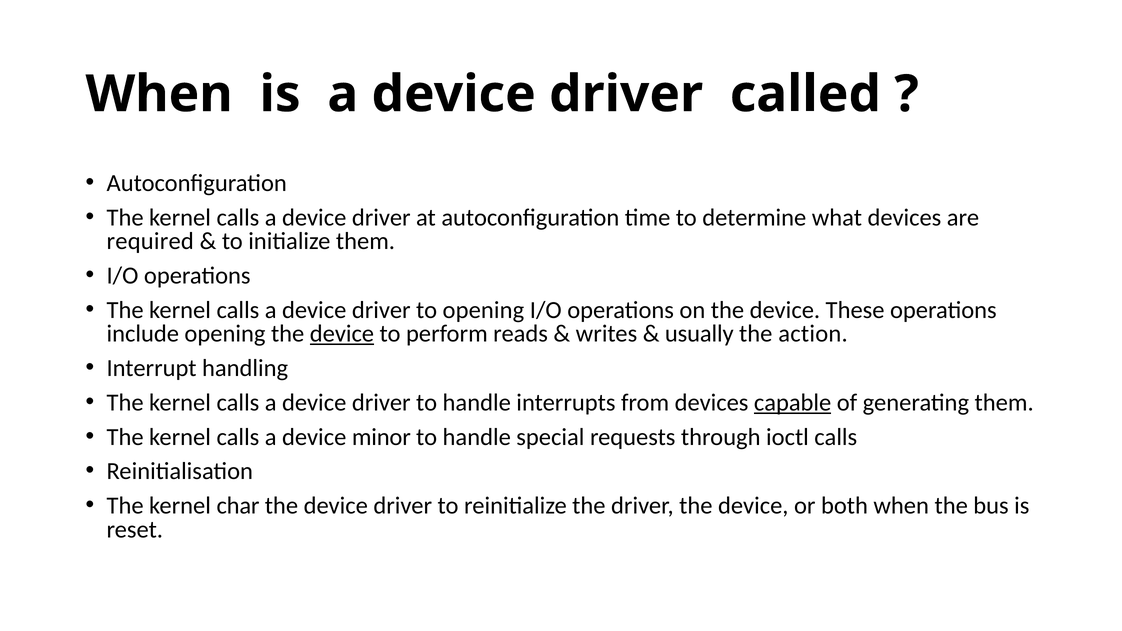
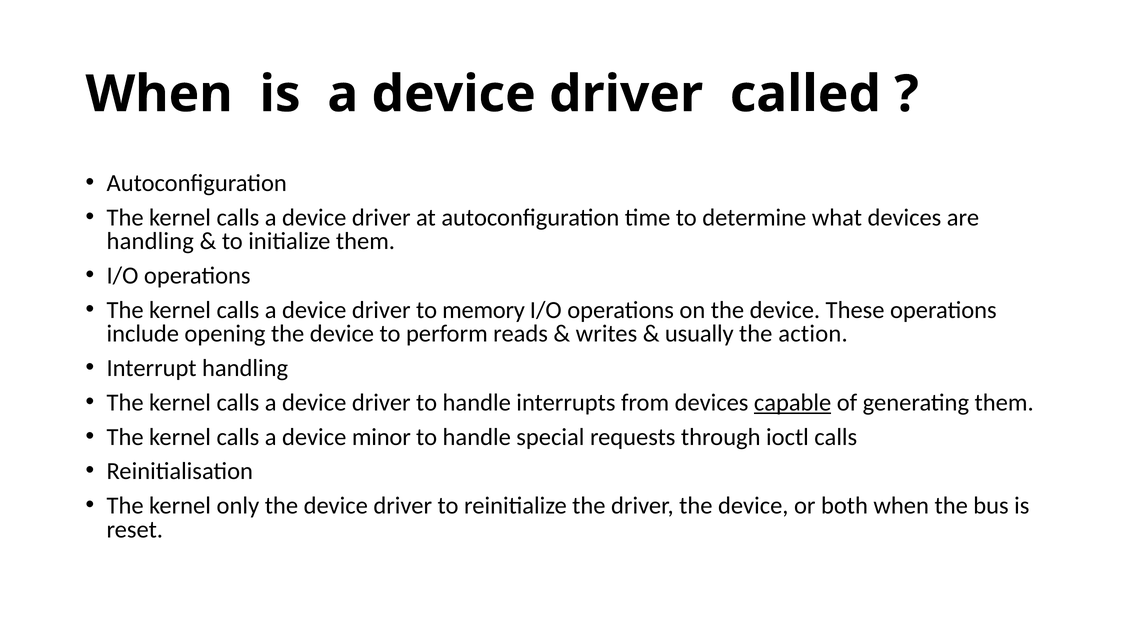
required: required -> handling (150, 241)
to opening: opening -> memory (484, 310)
device underline: present -> none (342, 334)
char: char -> only (238, 506)
